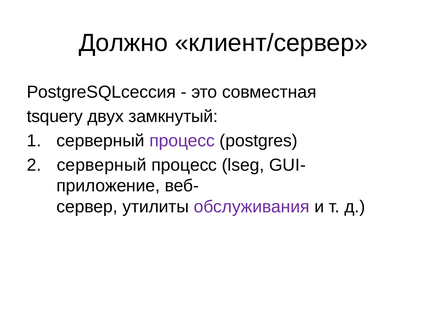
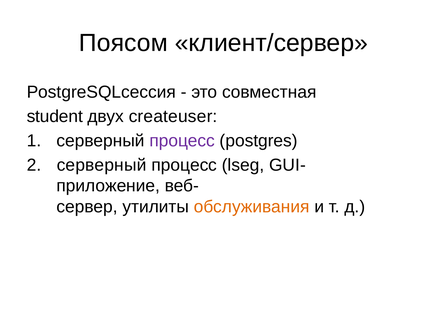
Должно: Должно -> Поясом (123, 43)
tsquery: tsquery -> student (55, 116)
замкнутый: замкнутый -> createuser (173, 116)
обслуживания colour: purple -> orange (252, 207)
